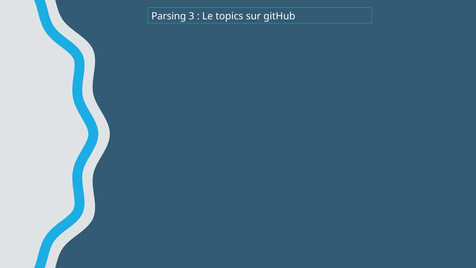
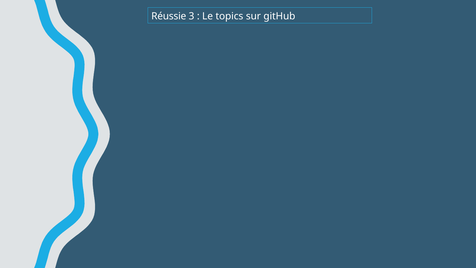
Parsing: Parsing -> Réussie (169, 16)
